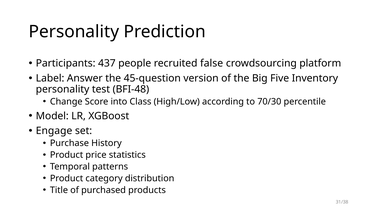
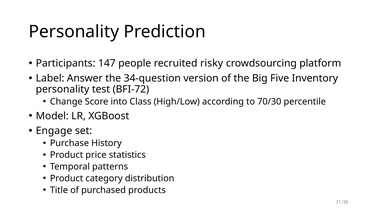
437: 437 -> 147 (107, 63)
false: false -> risky (212, 63)
45-question: 45-question -> 34-question (152, 78)
BFI-48: BFI-48 -> BFI-72 (131, 89)
